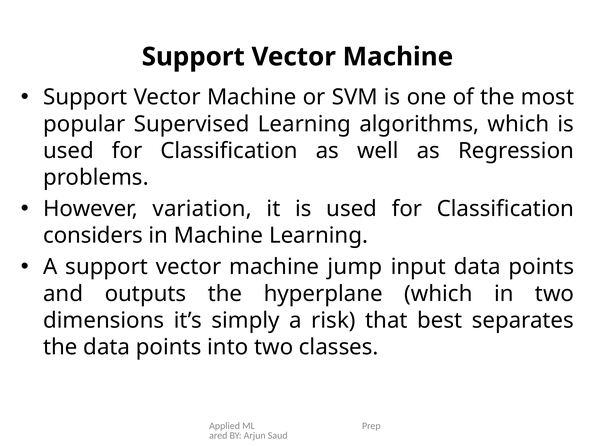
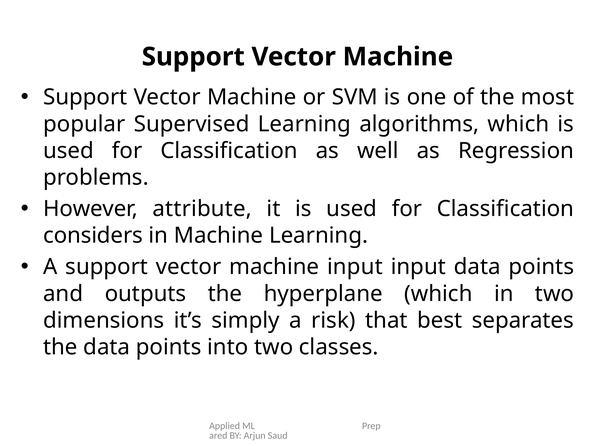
variation: variation -> attribute (202, 209)
machine jump: jump -> input (355, 267)
